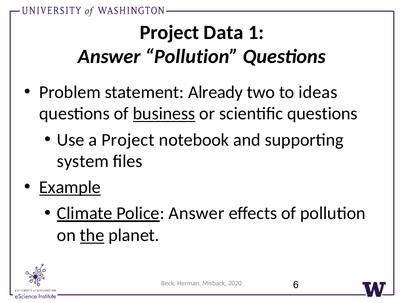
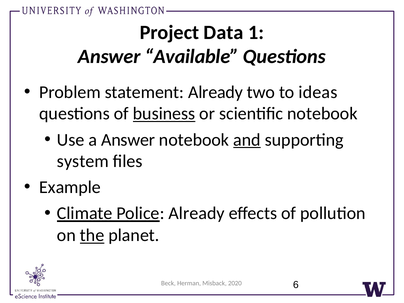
Answer Pollution: Pollution -> Available (192, 57)
scientific questions: questions -> notebook (322, 114)
a Project: Project -> Answer (128, 140)
and underline: none -> present (247, 140)
Example underline: present -> none (70, 187)
Police Answer: Answer -> Already (197, 213)
